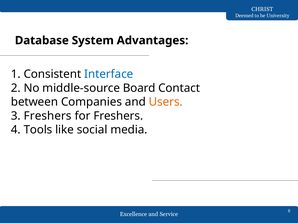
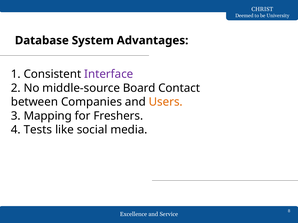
Interface colour: blue -> purple (109, 74)
3 Freshers: Freshers -> Mapping (48, 116)
Tools: Tools -> Tests (38, 130)
